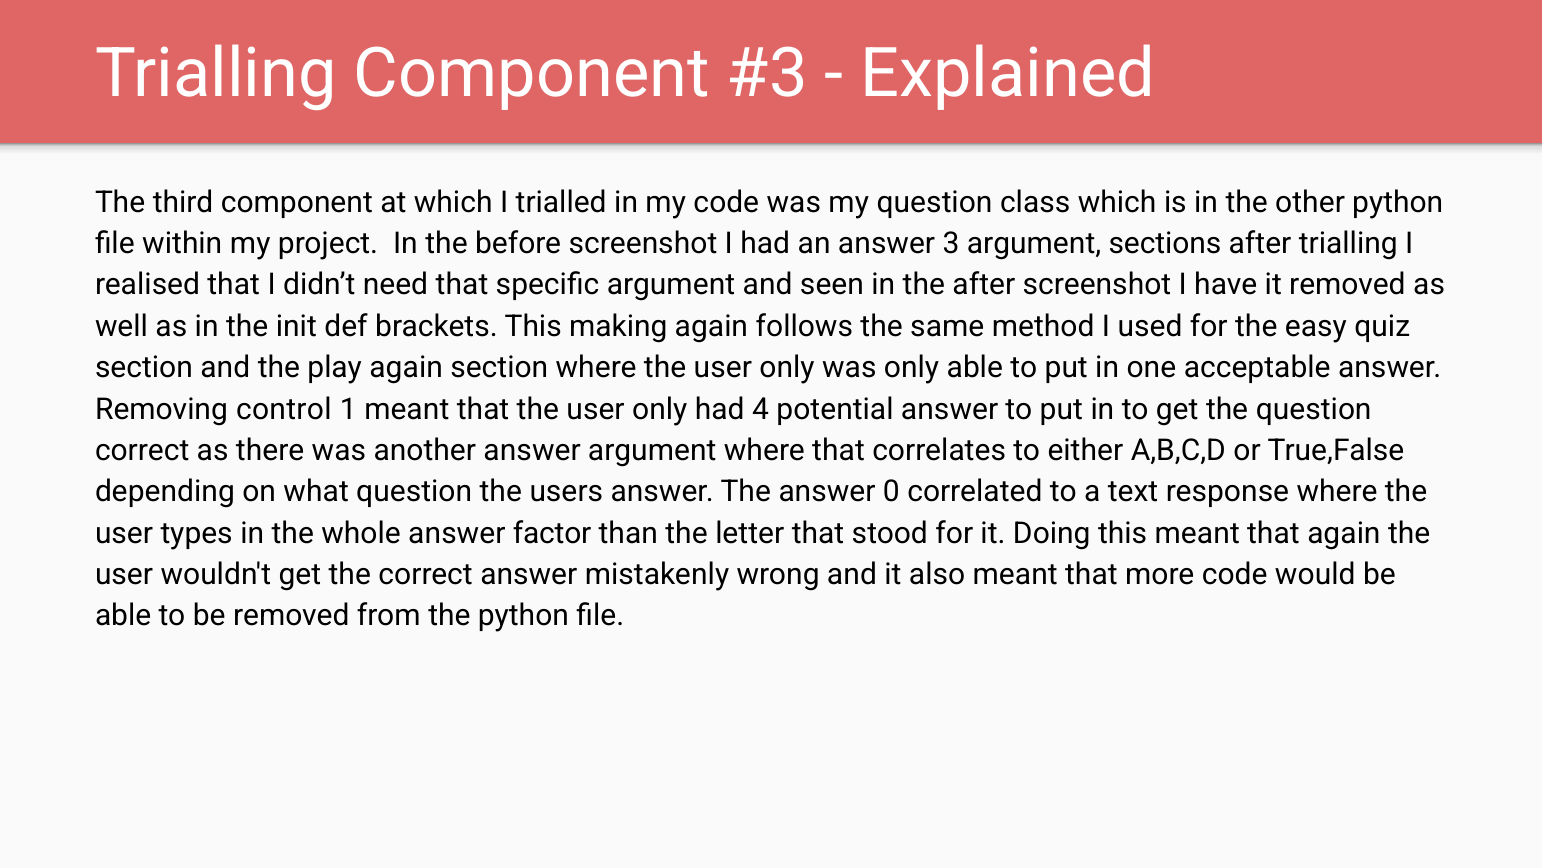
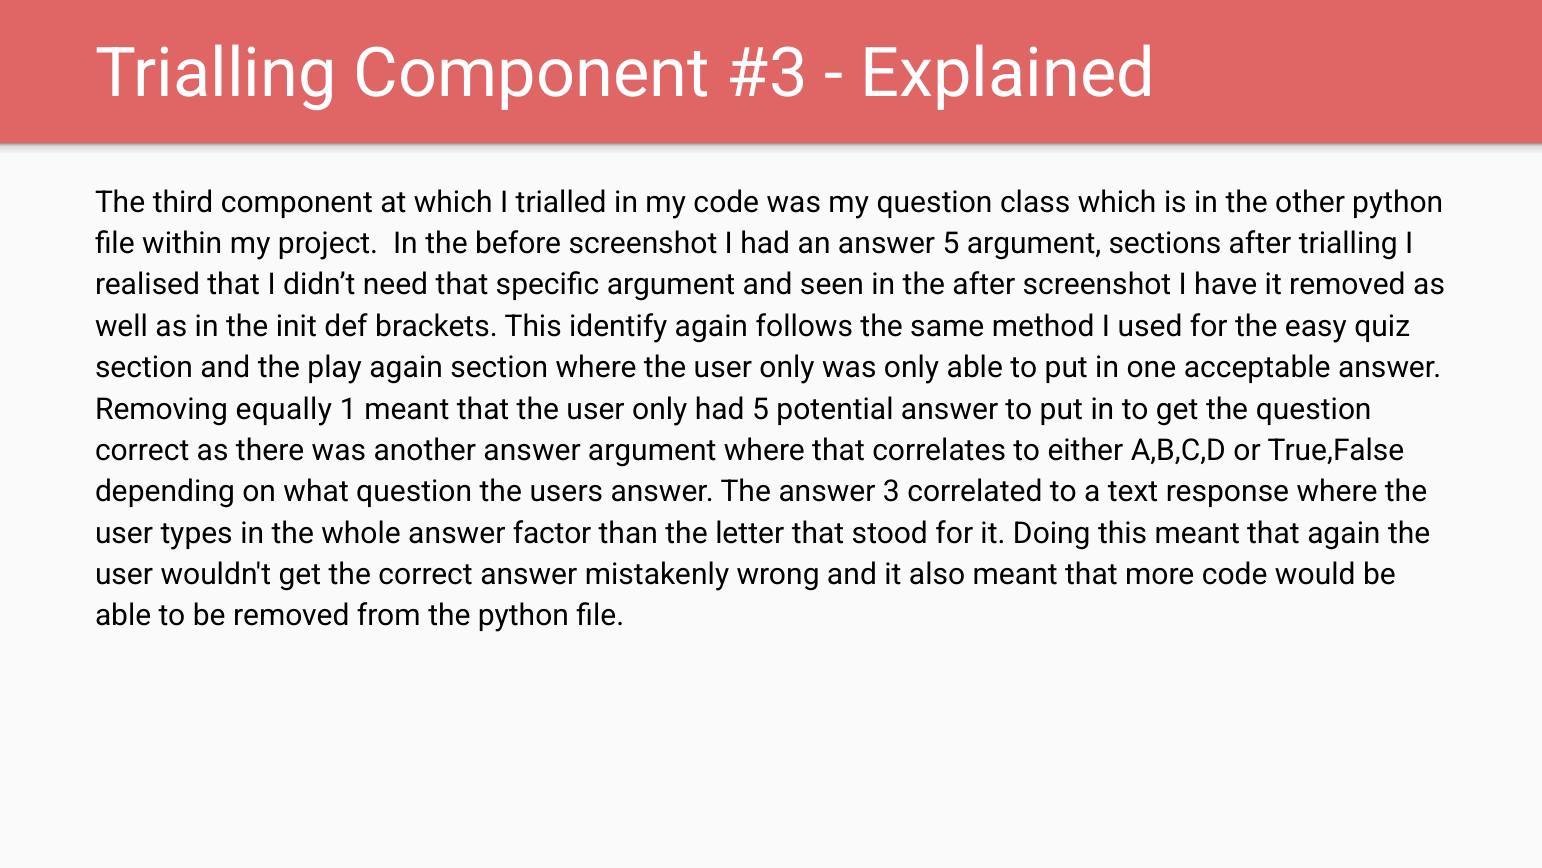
answer 3: 3 -> 5 (951, 244)
making: making -> identify (618, 326)
control: control -> equally (284, 409)
had 4: 4 -> 5 (760, 409)
0: 0 -> 3 (891, 492)
